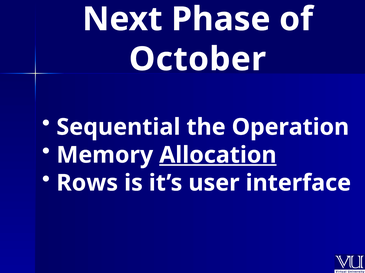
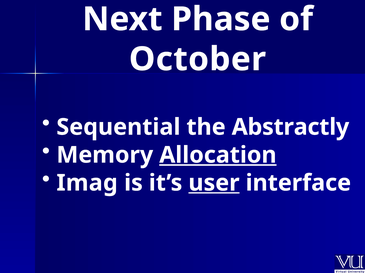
Operation: Operation -> Abstractly (290, 127)
Rows: Rows -> Imag (87, 183)
user underline: none -> present (214, 183)
